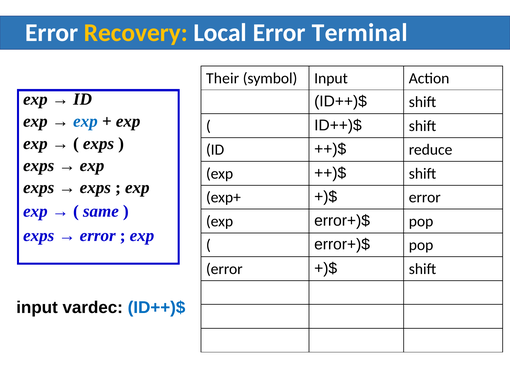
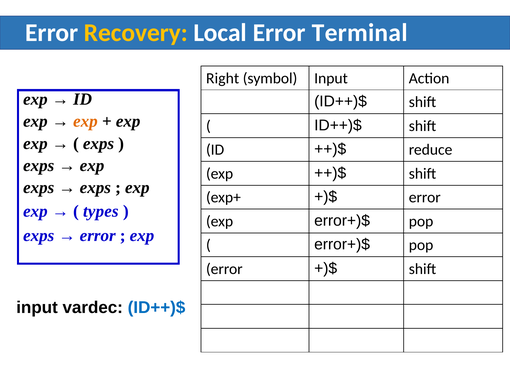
Their: Their -> Right (223, 78)
exp colour: blue -> orange (85, 121)
same: same -> types (101, 211)
